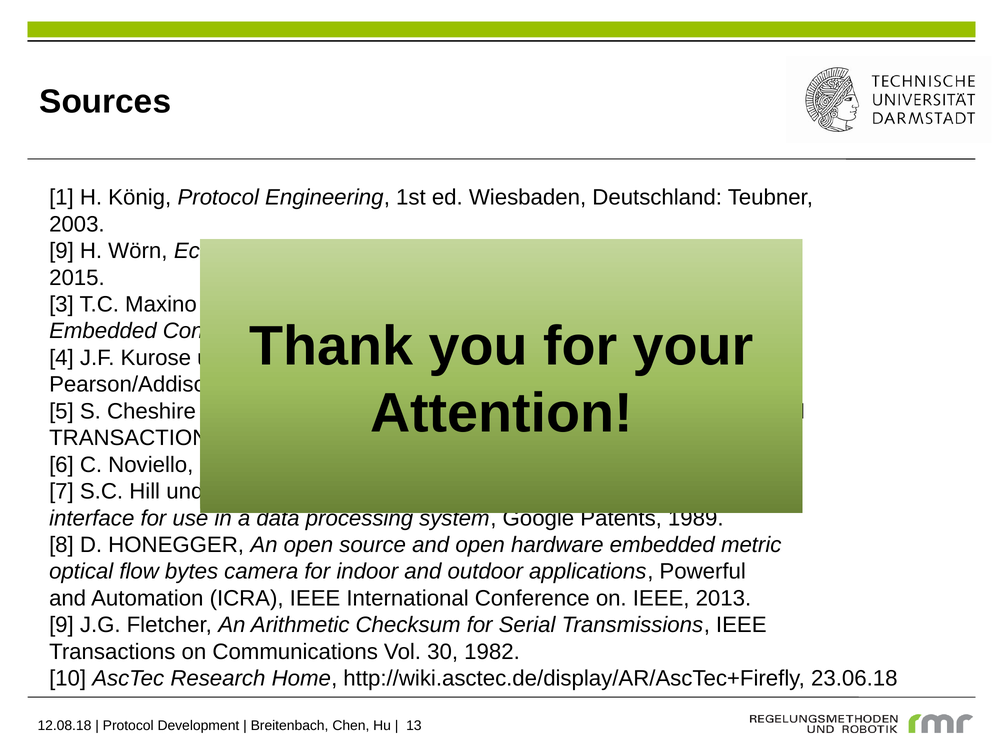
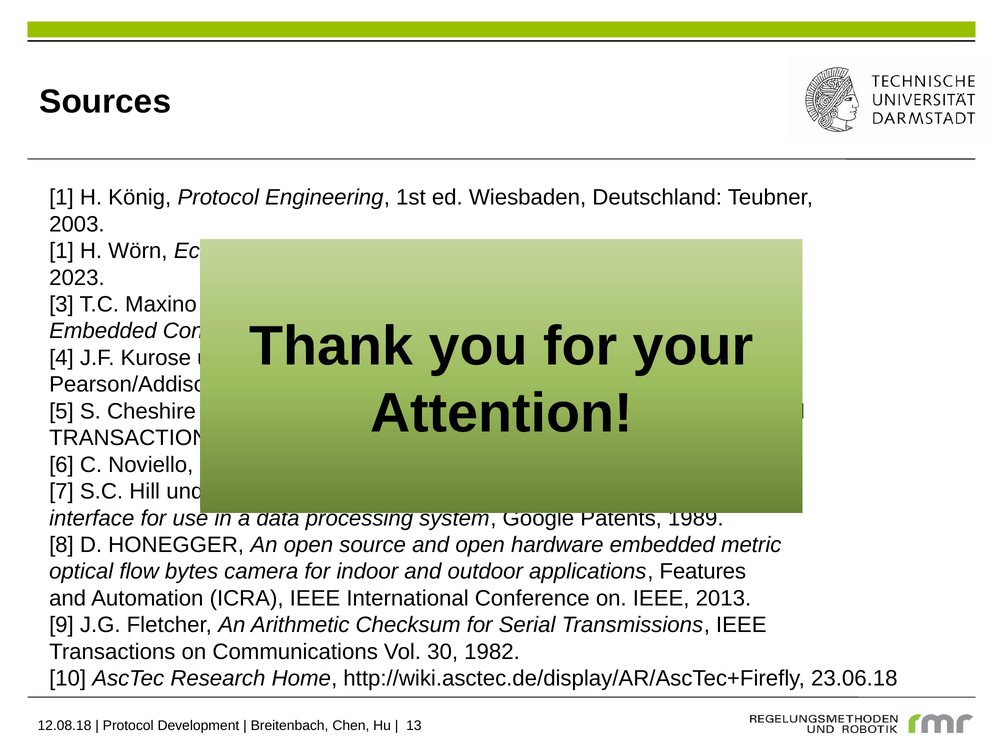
9: 9 -> 1 (62, 251)
2015: 2015 -> 2023 (77, 278)
Powerful: Powerful -> Features (703, 572)
